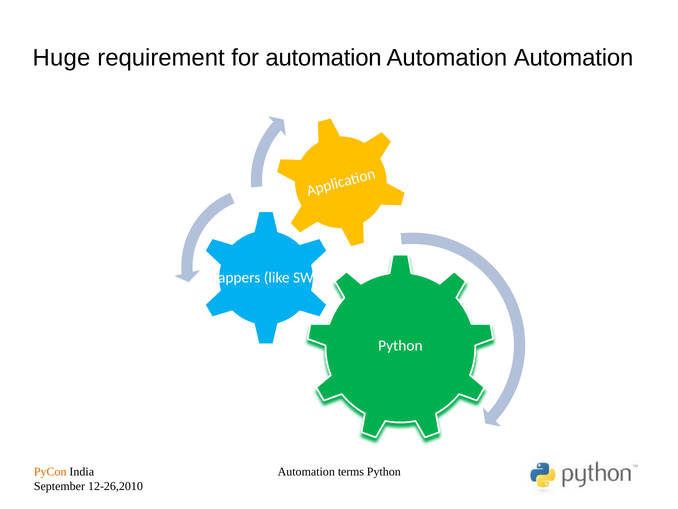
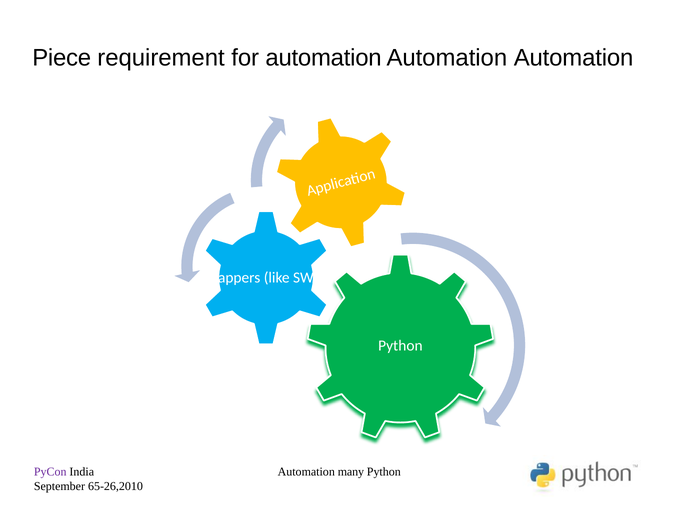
Huge: Huge -> Piece (62, 58)
PyCon colour: orange -> purple (50, 471)
terms: terms -> many (351, 471)
12-26,2010: 12-26,2010 -> 65-26,2010 (115, 486)
